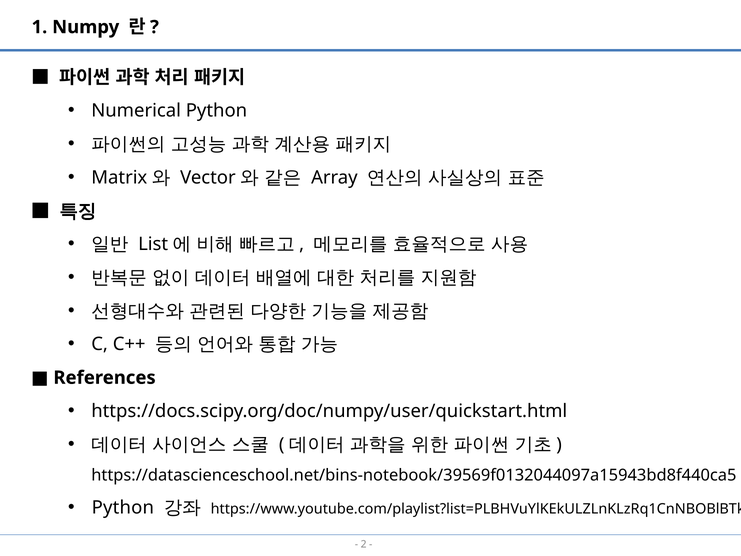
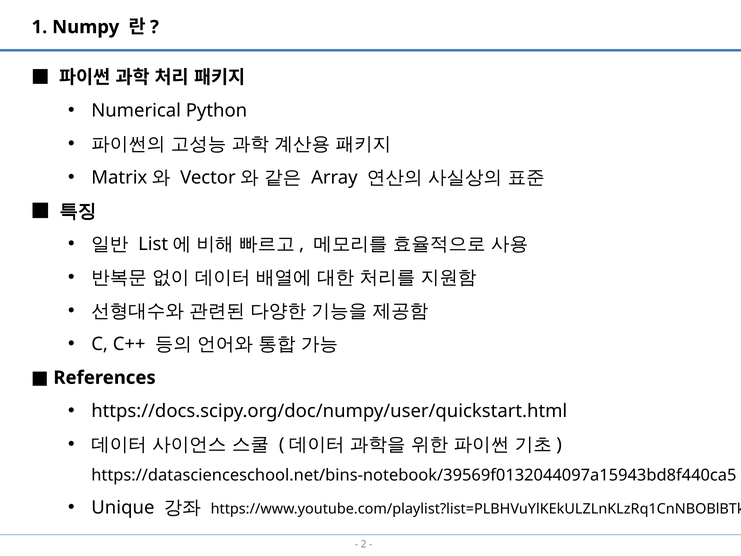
Python: Python -> Unique (123, 507)
